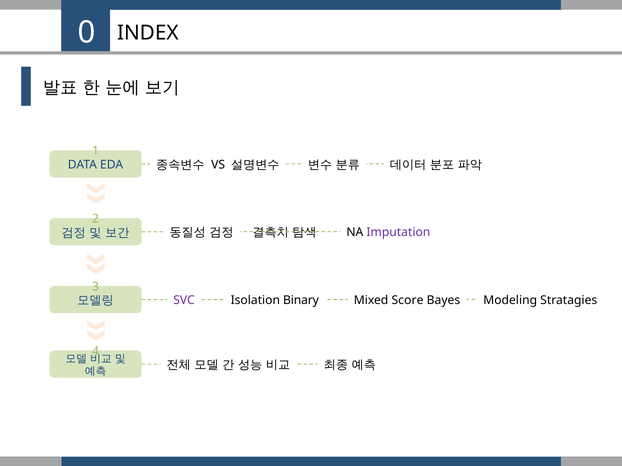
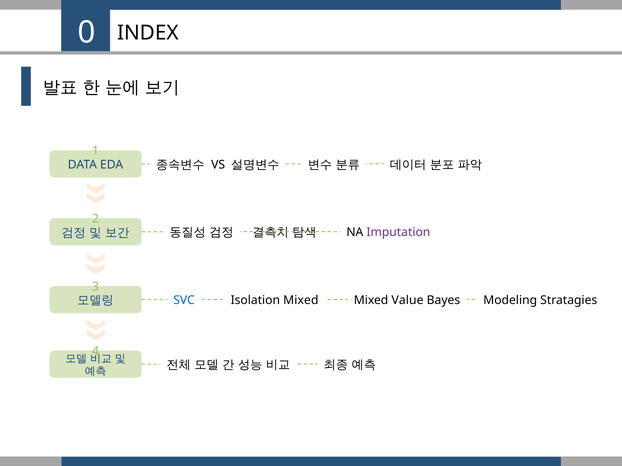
SVC colour: purple -> blue (184, 301)
Isolation Binary: Binary -> Mixed (301, 301)
Score: Score -> Value (407, 301)
